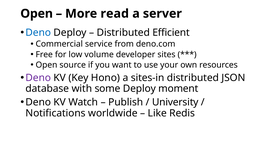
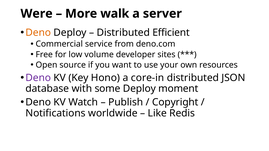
Open: Open -> Were (37, 14)
read: read -> walk (115, 14)
Deno colour: blue -> orange (38, 33)
sites-in: sites-in -> core-in (148, 78)
University: University -> Copyright (175, 102)
